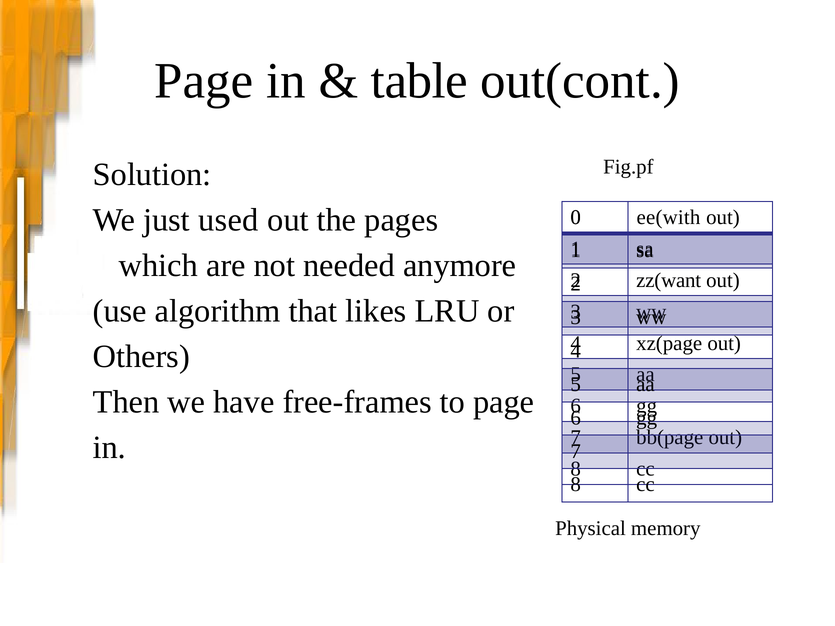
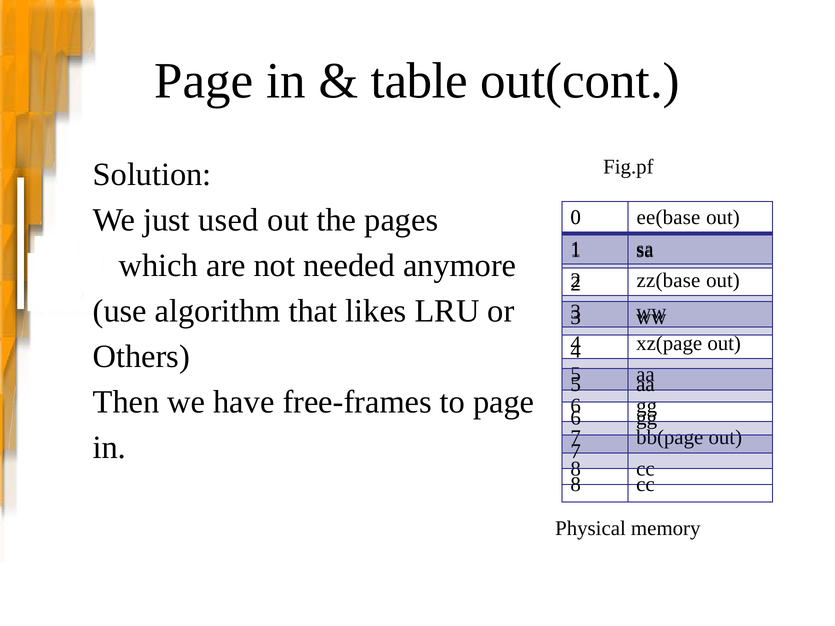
ee(with: ee(with -> ee(base (668, 217)
zz(want: zz(want -> zz(base (668, 280)
